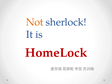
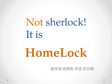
HomeLock colour: red -> orange (56, 53)
